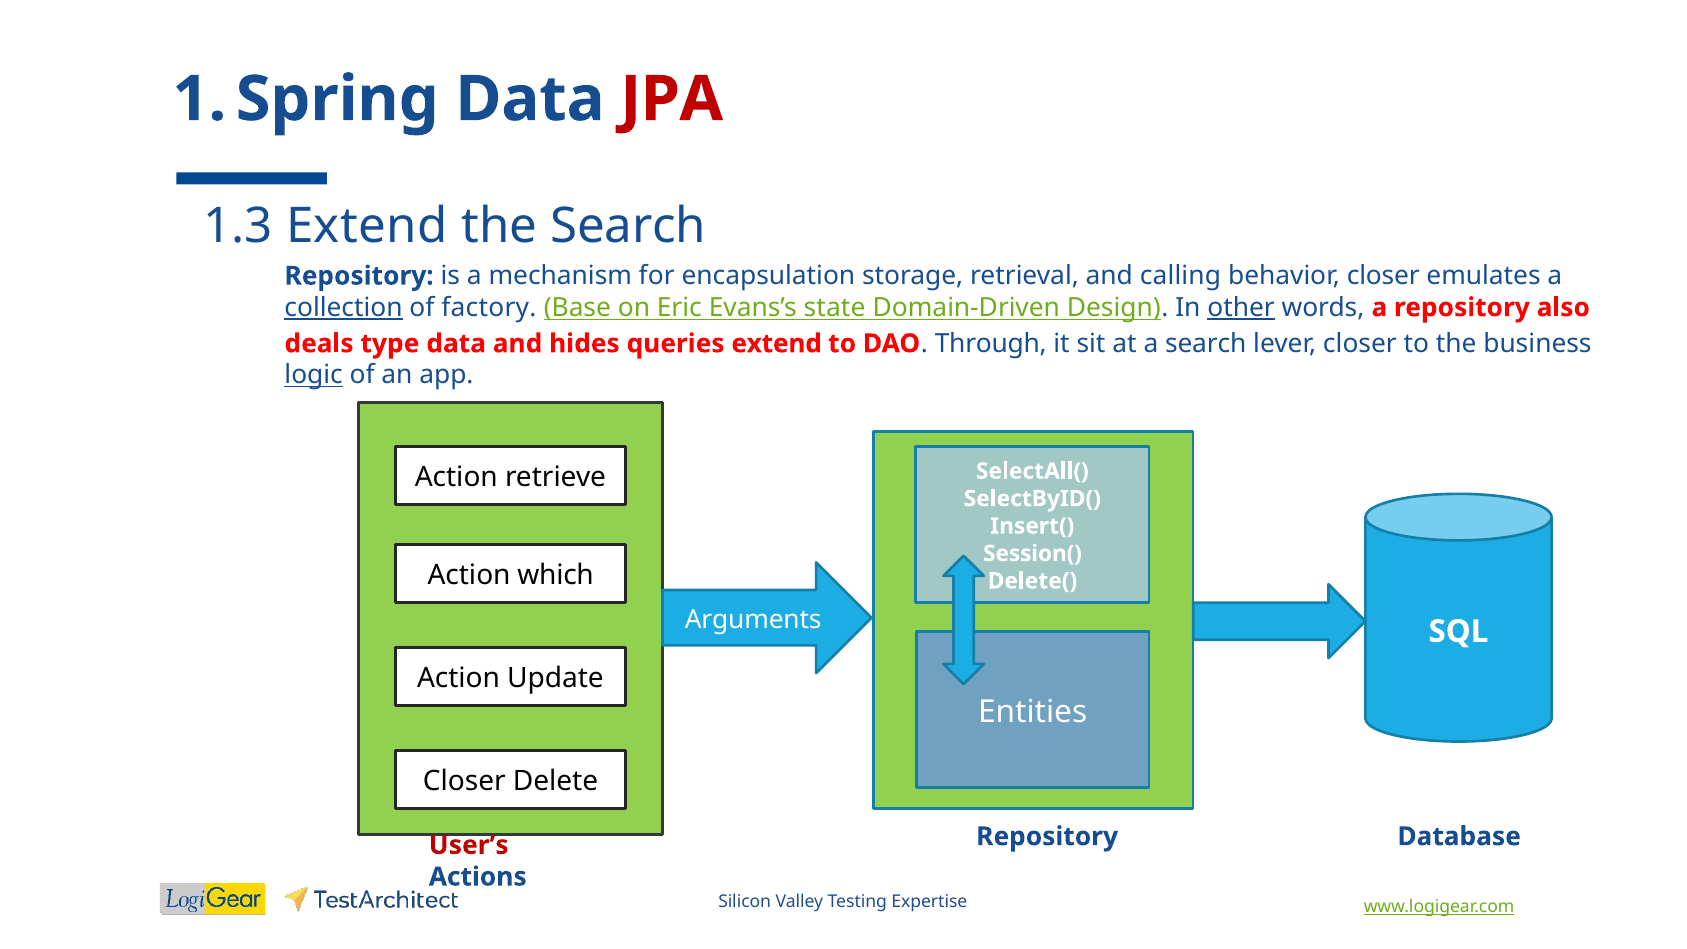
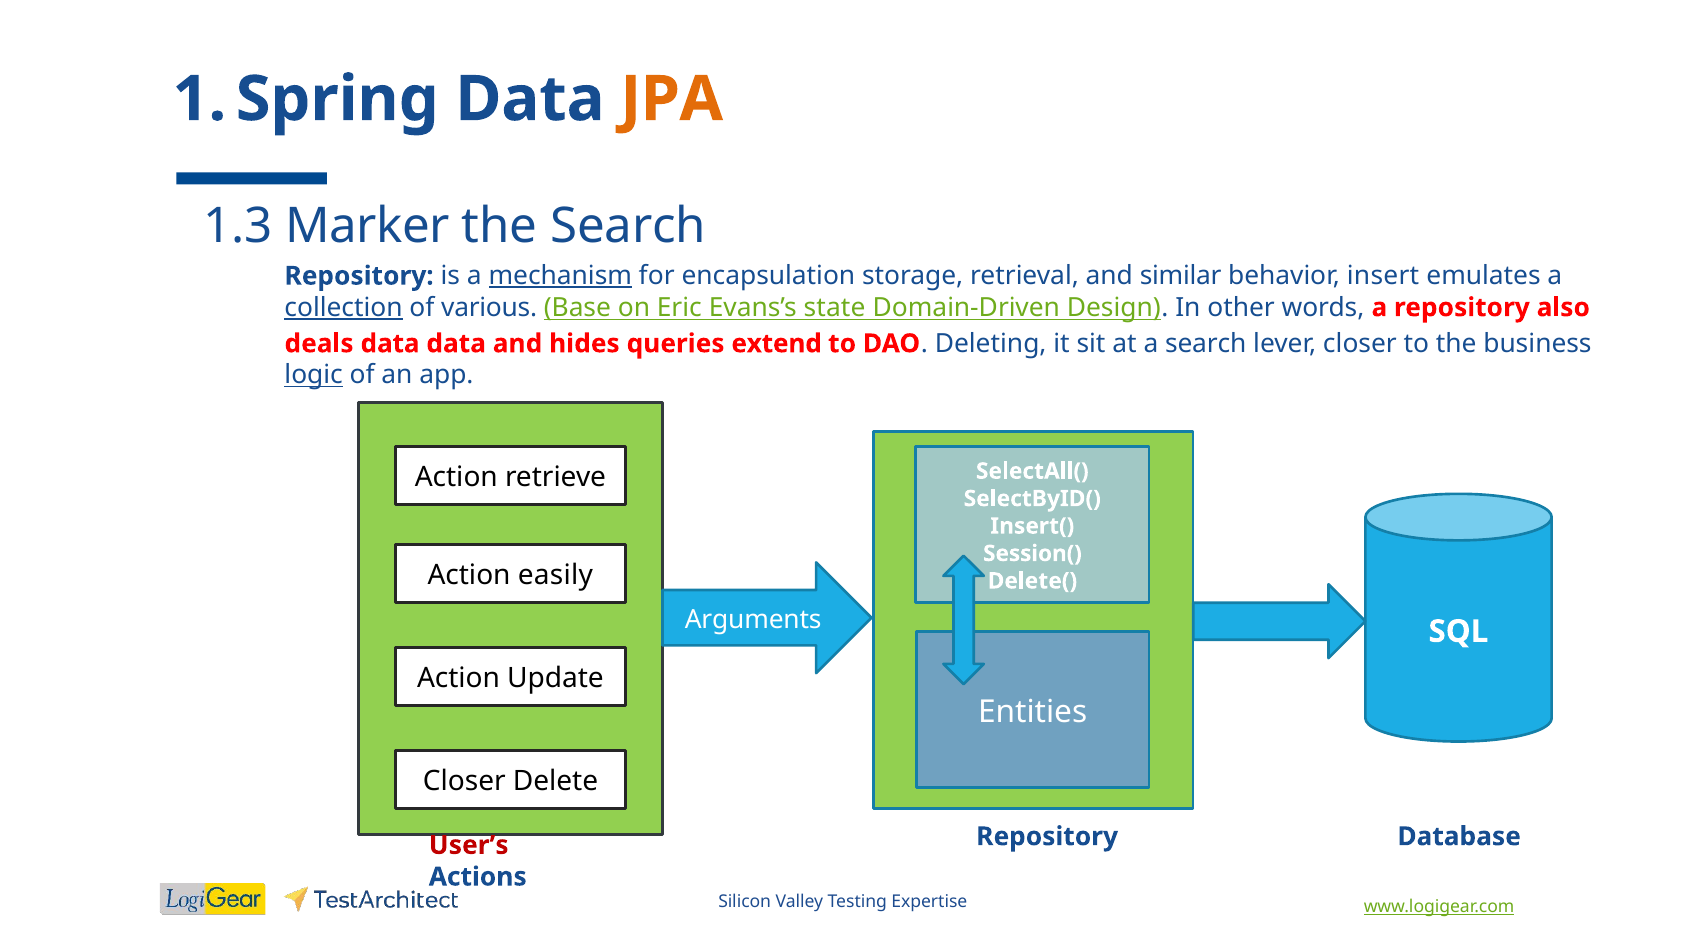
JPA colour: red -> orange (672, 99)
1.3 Extend: Extend -> Marker (368, 226)
mechanism underline: none -> present (560, 276)
calling: calling -> similar (1181, 276)
behavior closer: closer -> insert (1383, 276)
factory: factory -> various (489, 308)
other underline: present -> none (1241, 308)
deals type: type -> data (390, 344)
Through: Through -> Deleting (991, 344)
which: which -> easily (555, 575)
